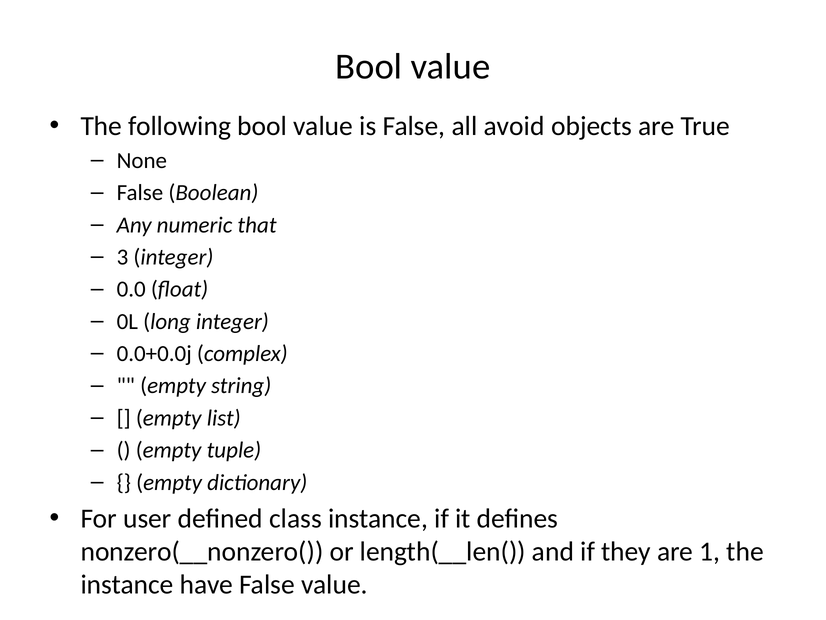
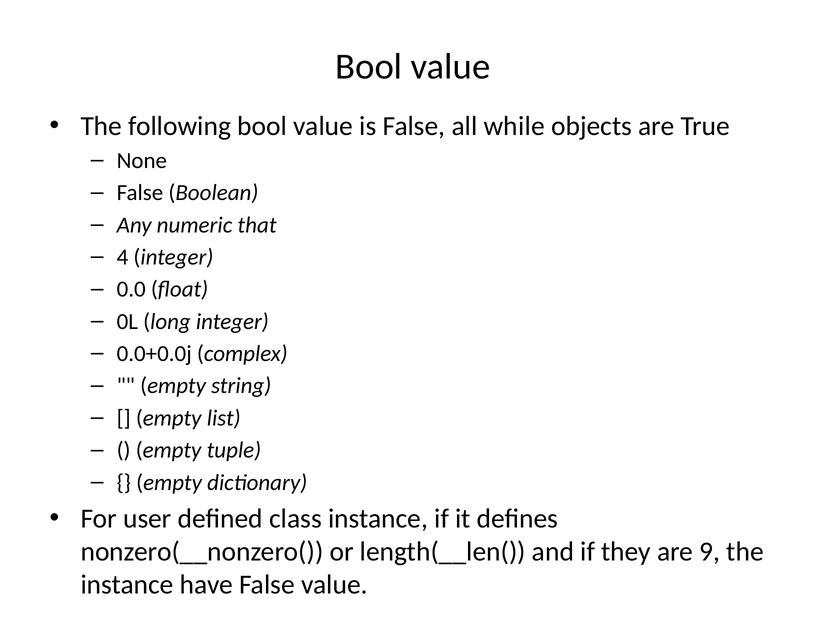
avoid: avoid -> while (514, 126)
3: 3 -> 4 (122, 257)
1: 1 -> 9 (710, 551)
